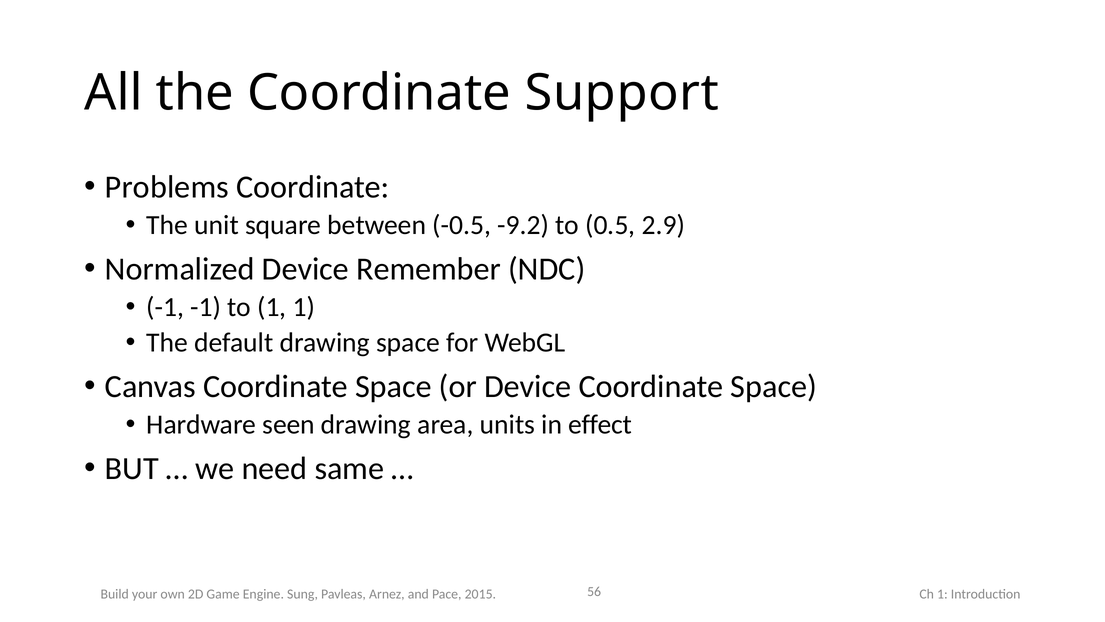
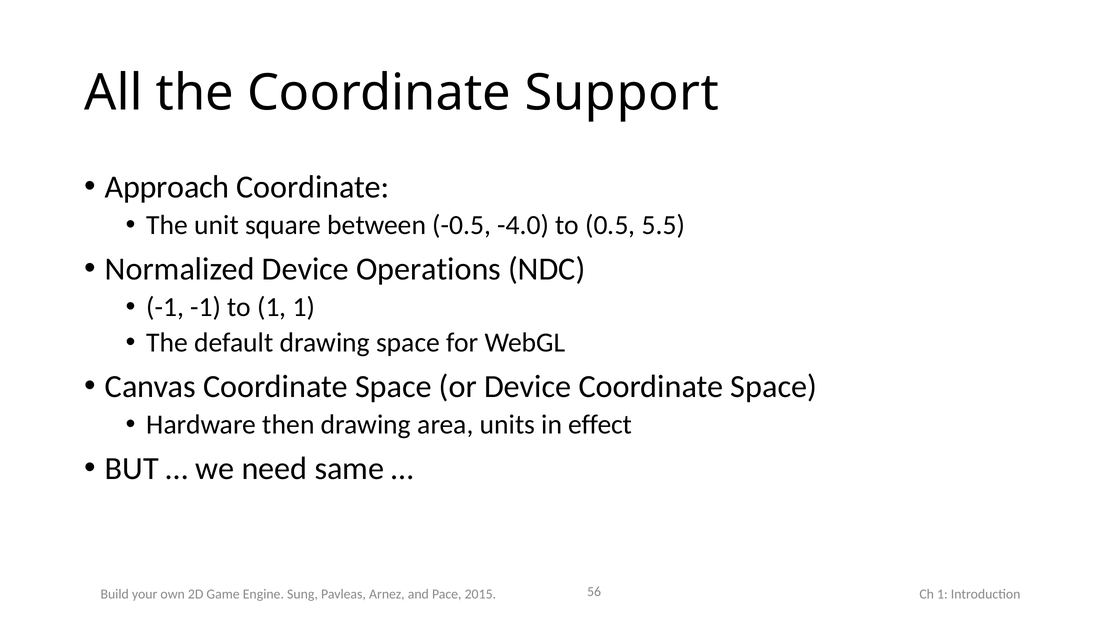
Problems: Problems -> Approach (167, 187)
-9.2: -9.2 -> -4.0 (523, 225)
2.9: 2.9 -> 5.5 (663, 225)
Remember: Remember -> Operations (429, 269)
seen: seen -> then (288, 424)
